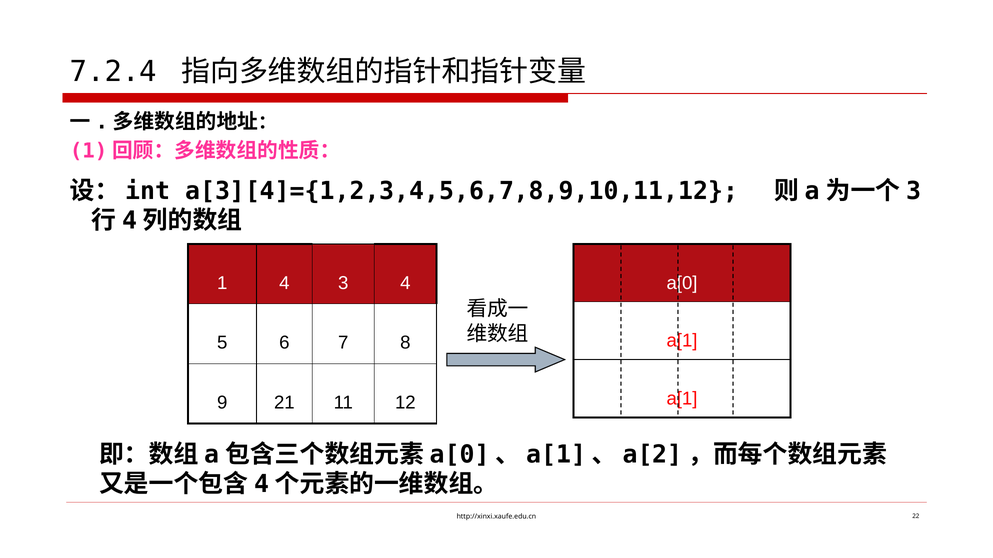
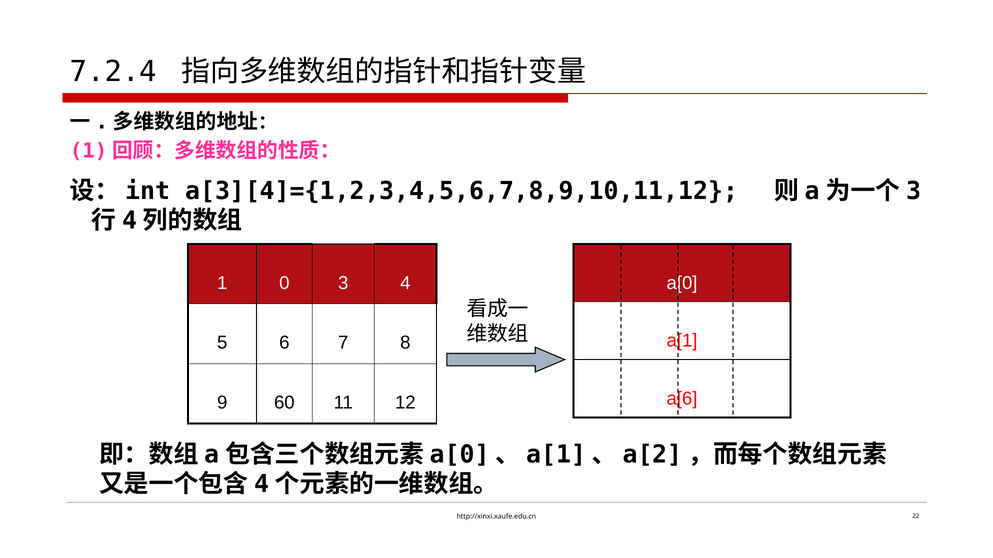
1 4: 4 -> 0 (284, 283)
a[1: a[1 -> a[6 (682, 399)
21: 21 -> 60 (284, 403)
